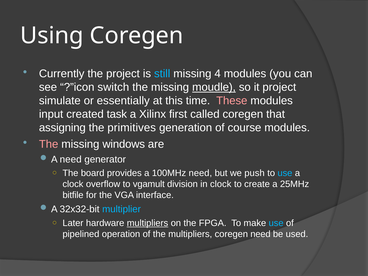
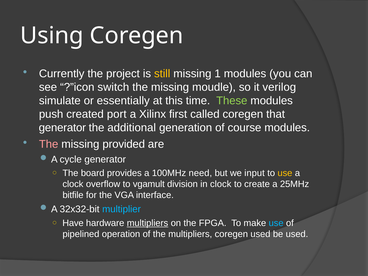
still colour: light blue -> yellow (162, 74)
4: 4 -> 1 (218, 74)
moudle underline: present -> none (214, 87)
it project: project -> verilog (279, 87)
These colour: pink -> light green (232, 101)
input: input -> push (51, 114)
task: task -> port (117, 114)
assigning: assigning -> generator (62, 128)
primitives: primitives -> additional (132, 128)
windows: windows -> provided (124, 144)
need: need -> cycle (71, 159)
push: push -> input (255, 173)
use colour: light blue -> yellow (285, 173)
Later: Later -> Have (73, 223)
coregen need: need -> used (260, 234)
